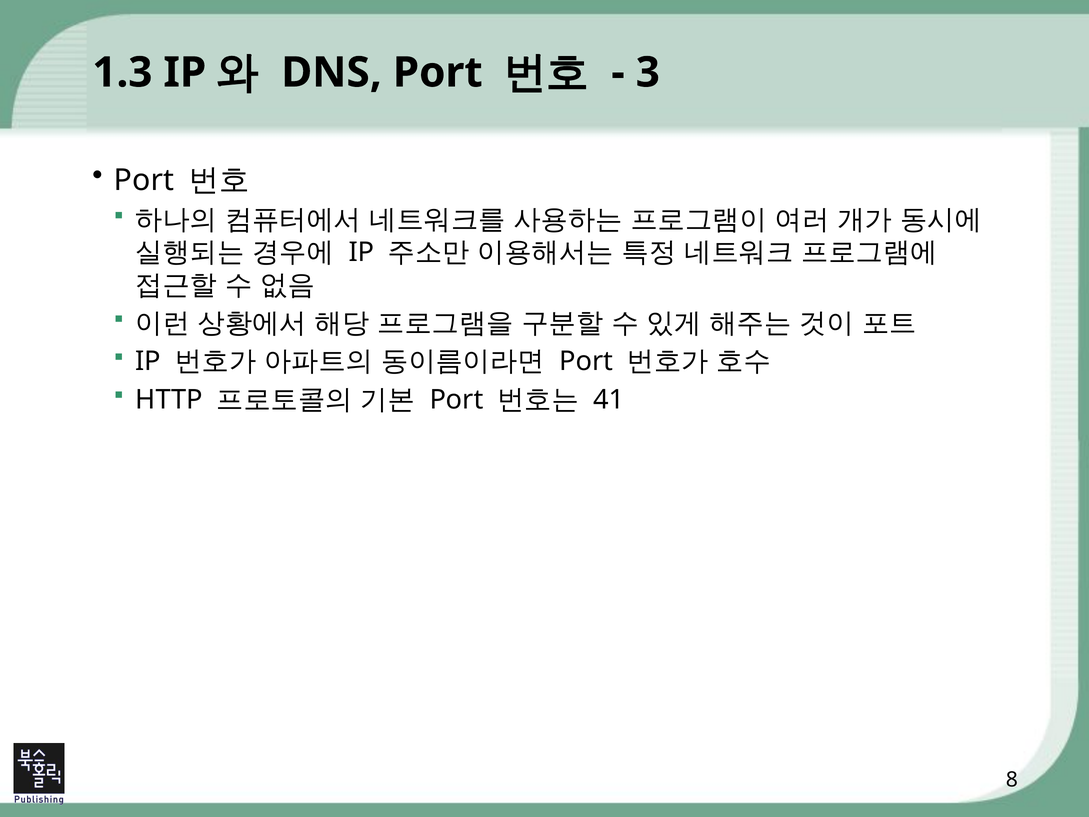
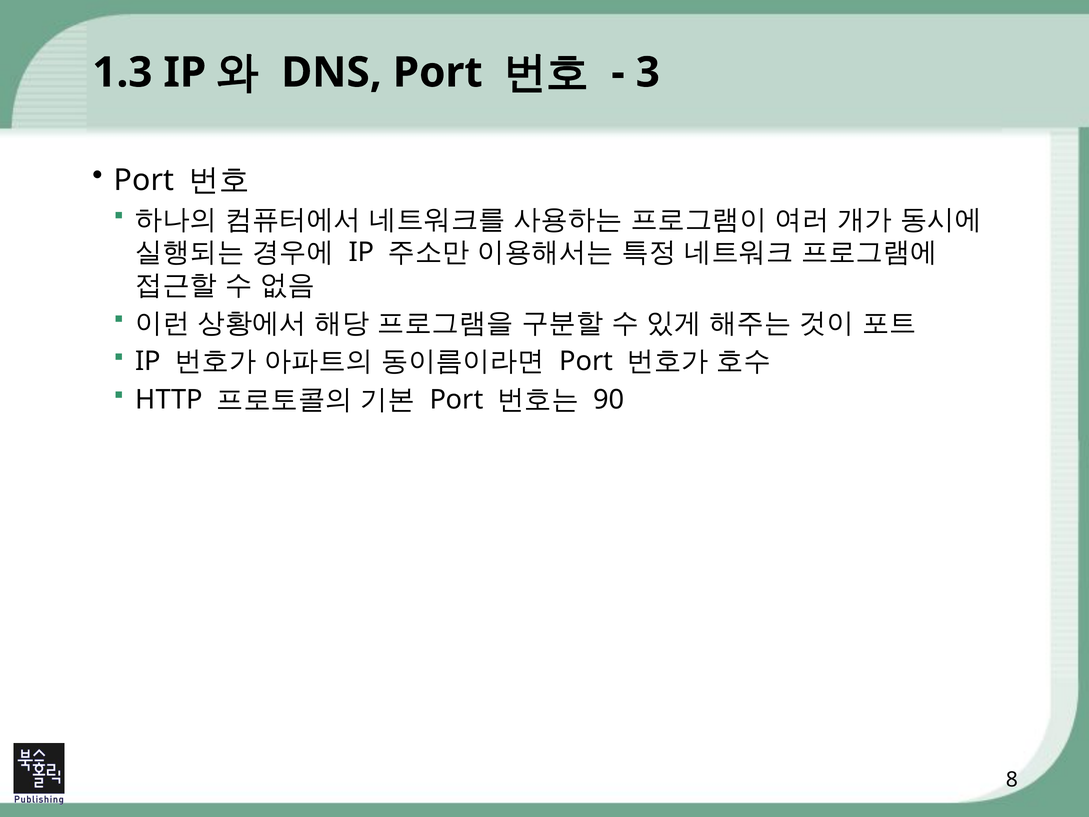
41: 41 -> 90 (609, 399)
